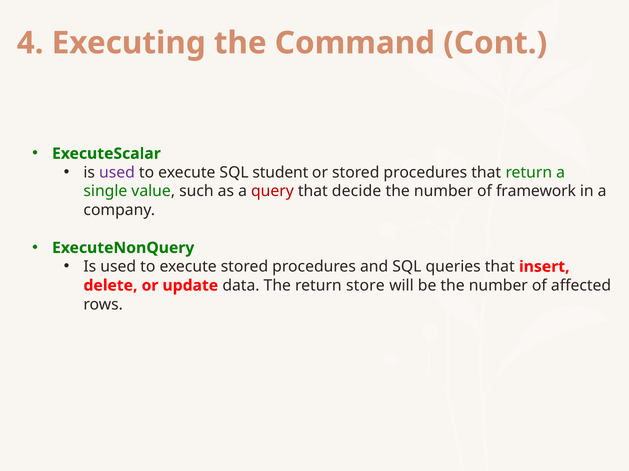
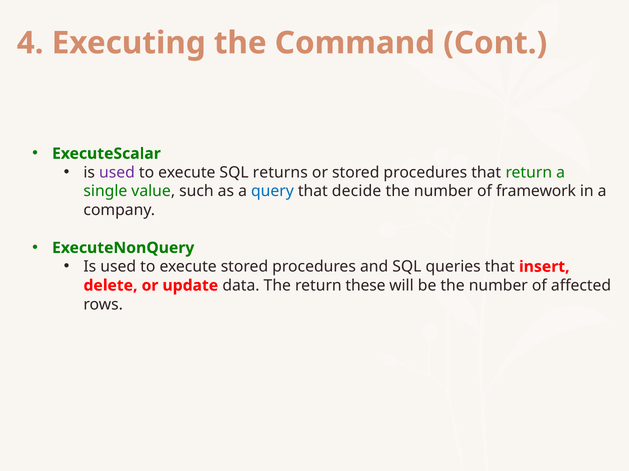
student: student -> returns (280, 173)
query colour: red -> blue (272, 192)
store: store -> these (366, 286)
